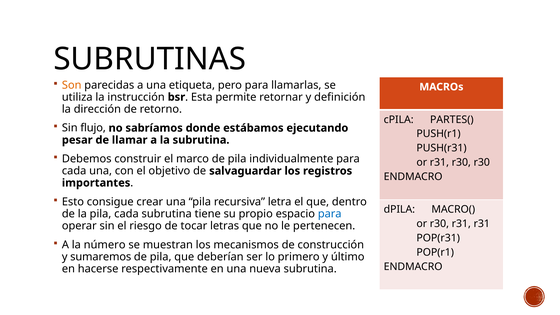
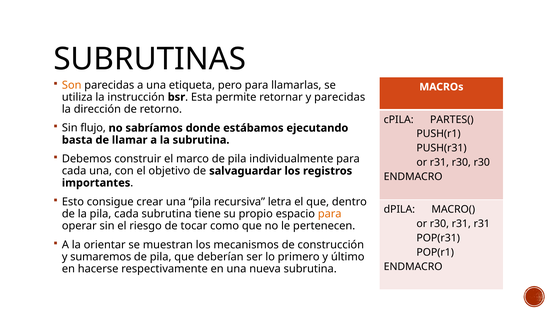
y definición: definición -> parecidas (340, 97)
pesar: pesar -> basta (77, 140)
para colour: blue -> orange (330, 214)
letras: letras -> como (225, 226)
número: número -> orientar (105, 245)
